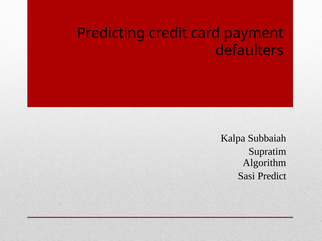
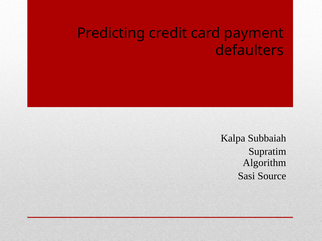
Predict: Predict -> Source (272, 176)
